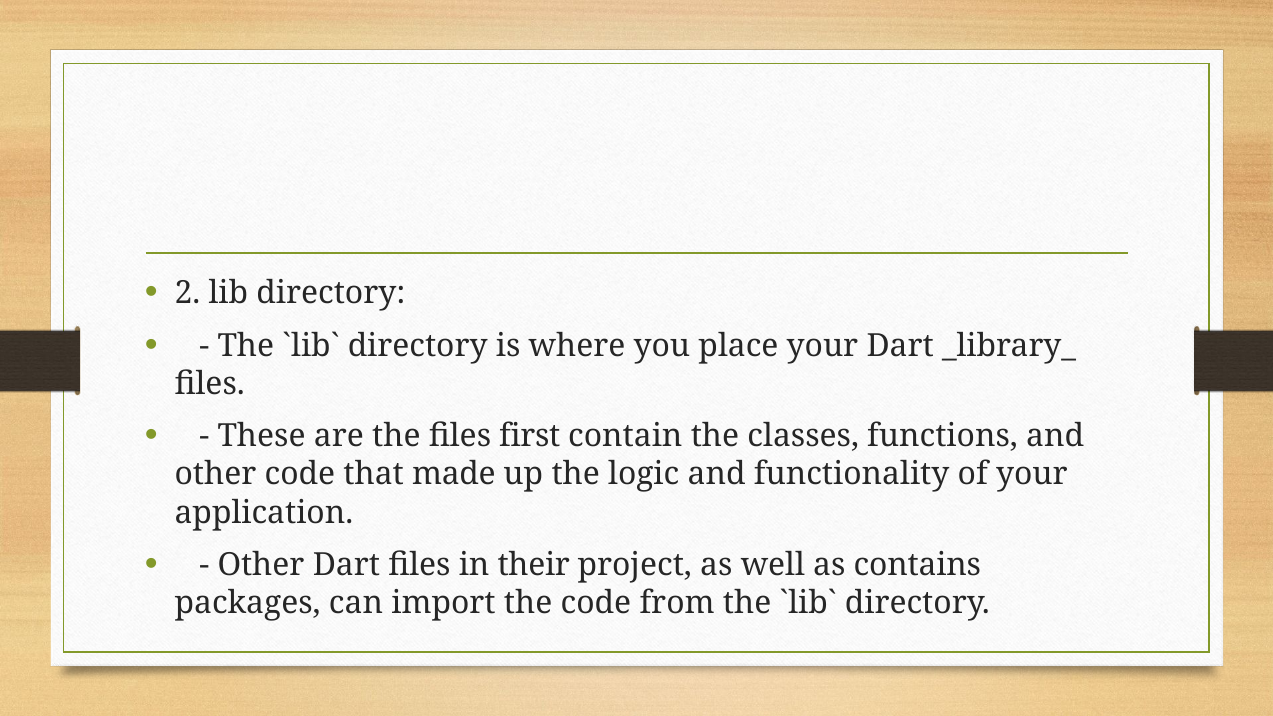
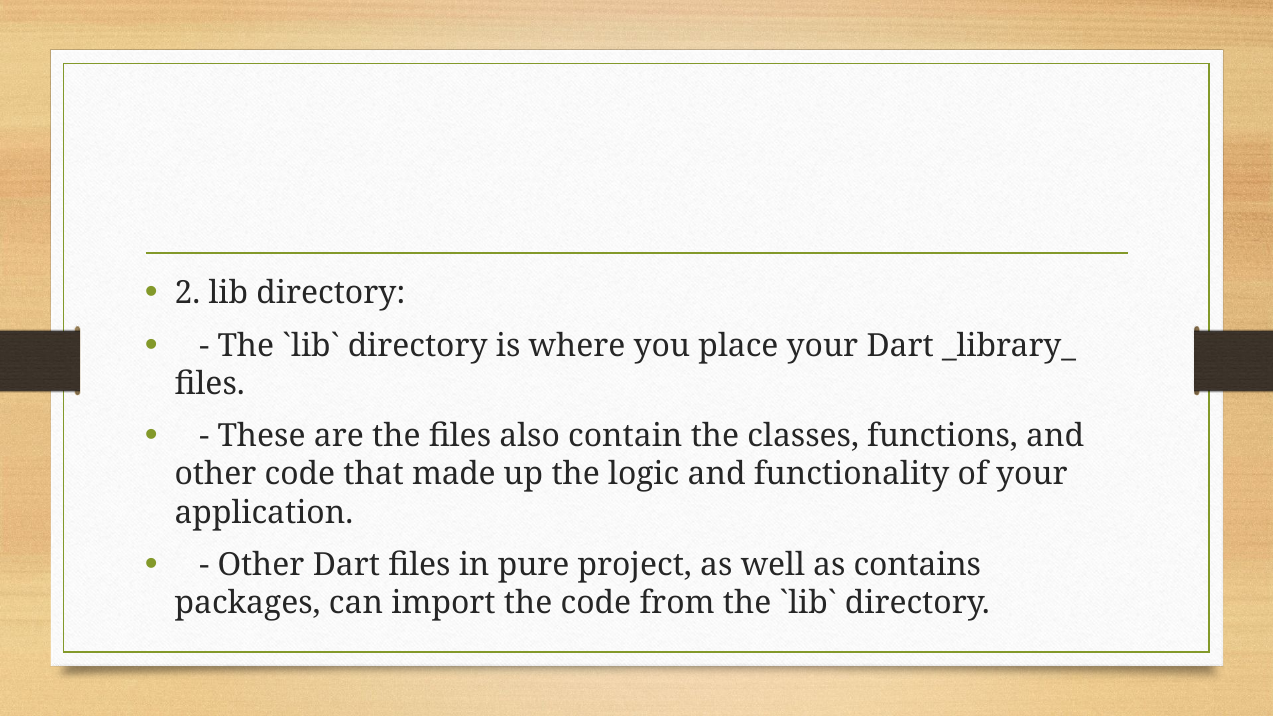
first: first -> also (530, 436)
their: their -> pure (534, 565)
